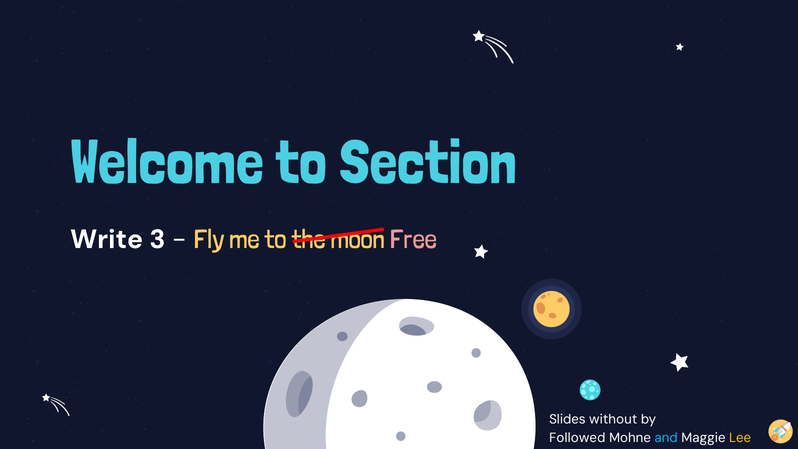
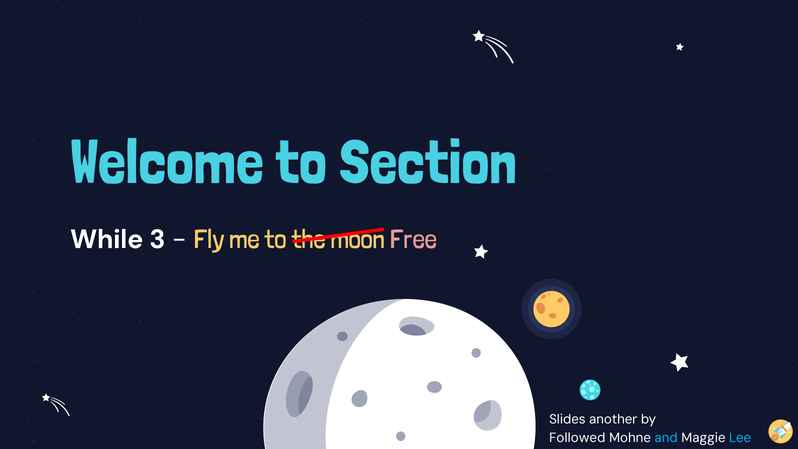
Write: Write -> While (107, 239)
without: without -> another (613, 419)
Lee colour: yellow -> light blue (740, 438)
